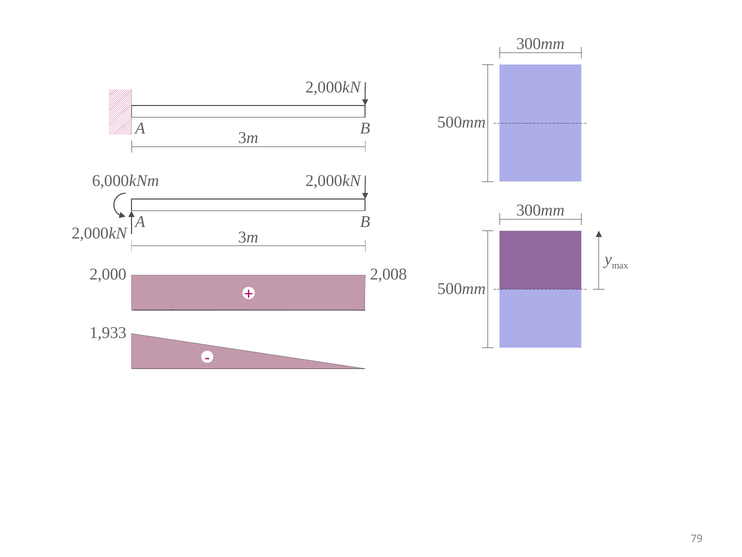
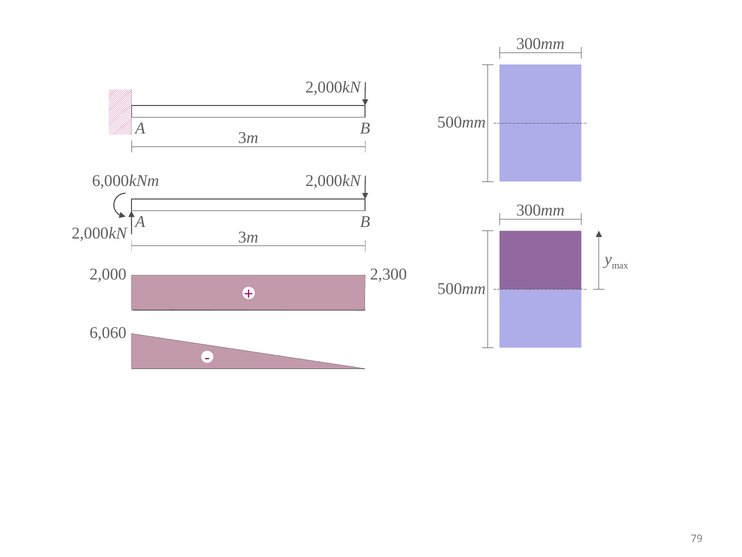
2,008: 2,008 -> 2,300 (388, 274)
1,933: 1,933 -> 6,060 (108, 333)
